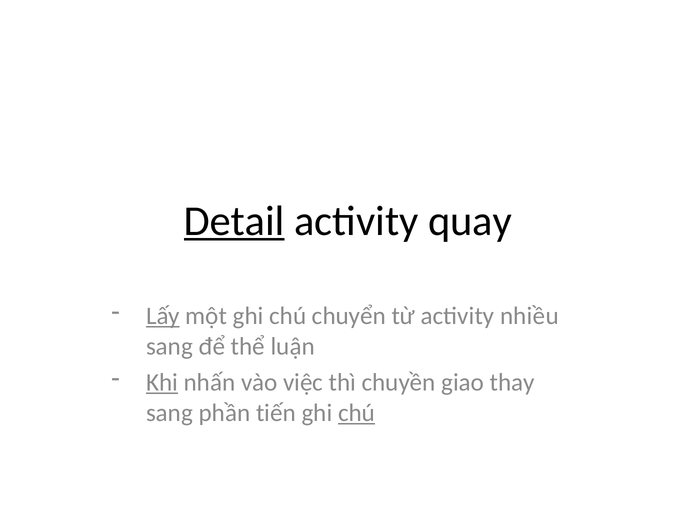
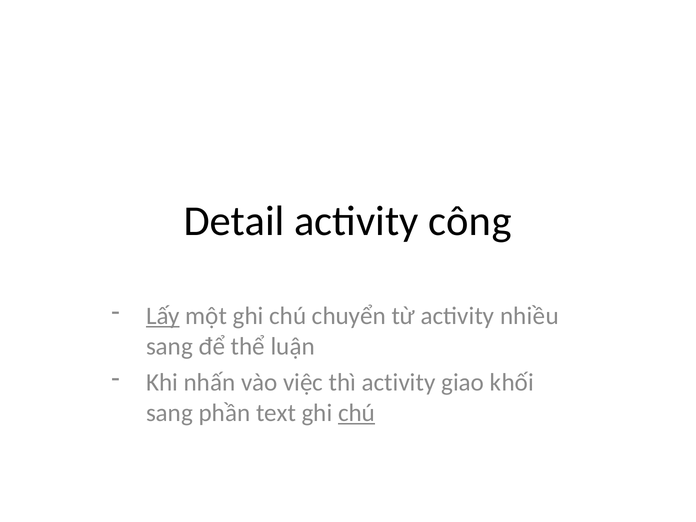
Detail underline: present -> none (234, 221)
quay: quay -> công (470, 221)
Khi underline: present -> none (162, 383)
thì chuyền: chuyền -> activity (399, 383)
thay: thay -> khối (512, 383)
tiến: tiến -> text (276, 413)
